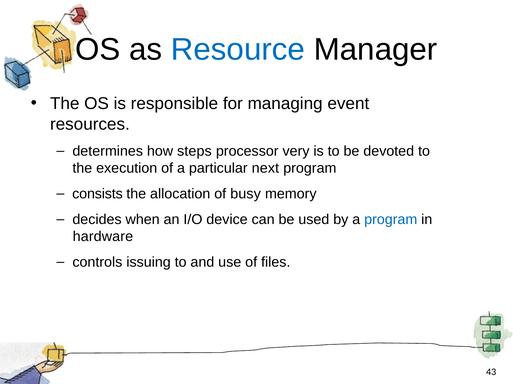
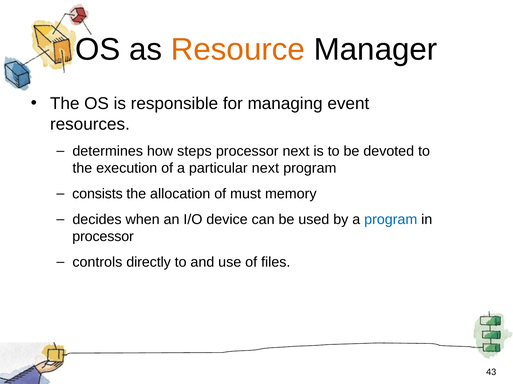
Resource colour: blue -> orange (238, 50)
processor very: very -> next (296, 151)
busy: busy -> must (246, 194)
hardware: hardware -> processor (103, 237)
issuing: issuing -> directly (149, 263)
